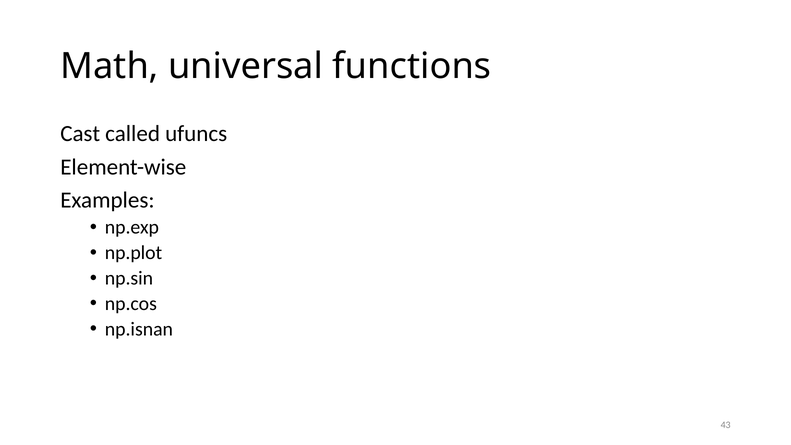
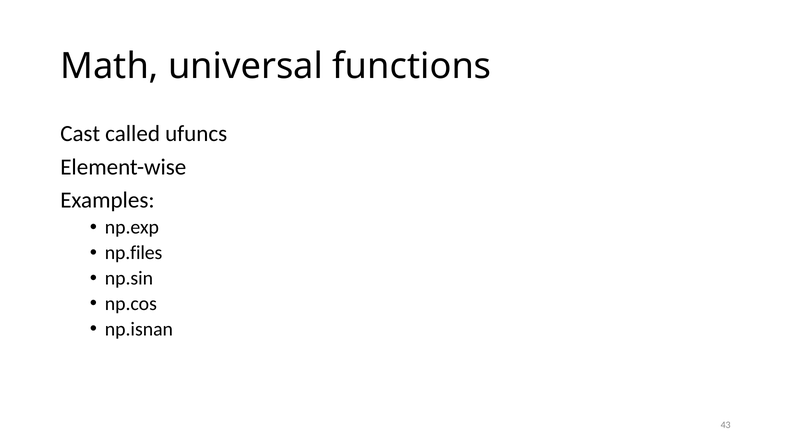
np.plot: np.plot -> np.files (134, 253)
